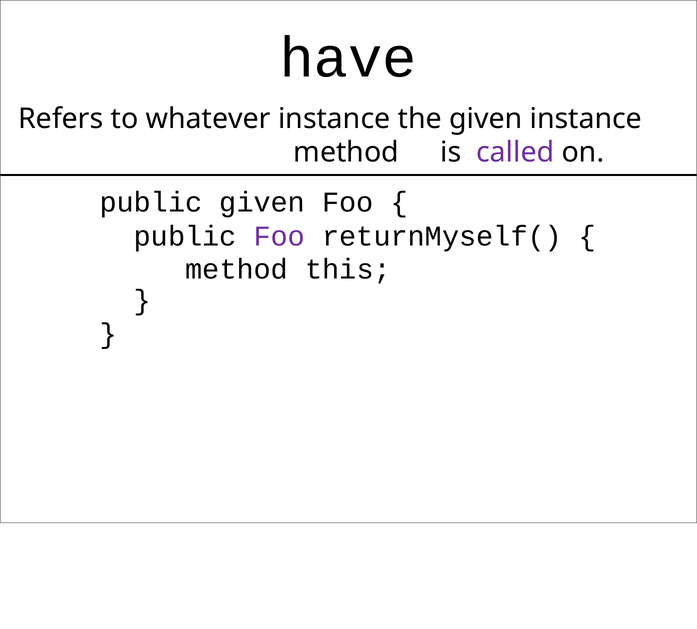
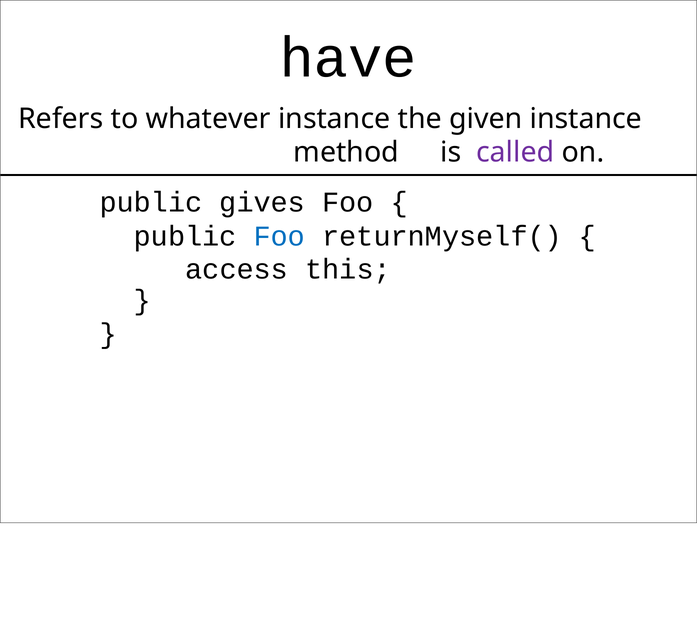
public given: given -> gives (262, 202)
Foo colour: purple -> blue (279, 236)
method: method -> access (237, 269)
